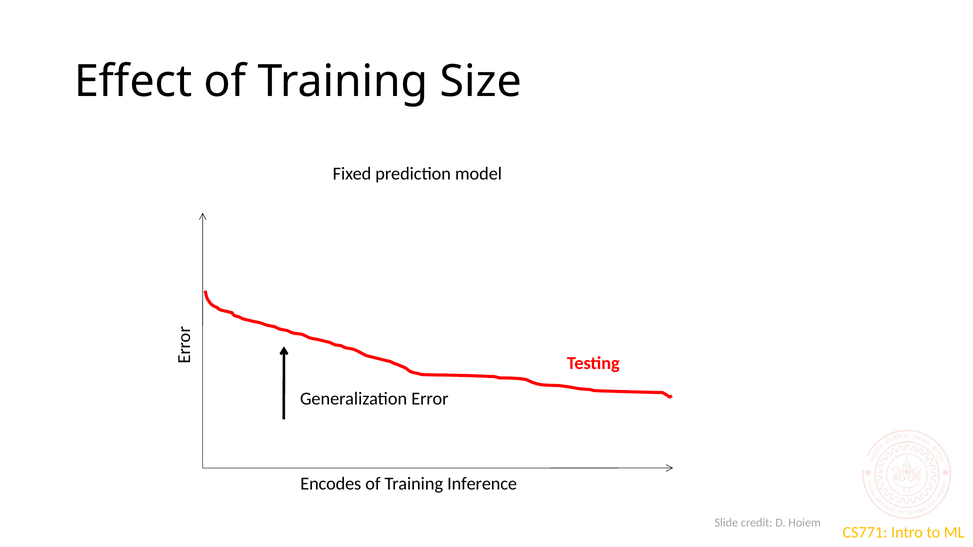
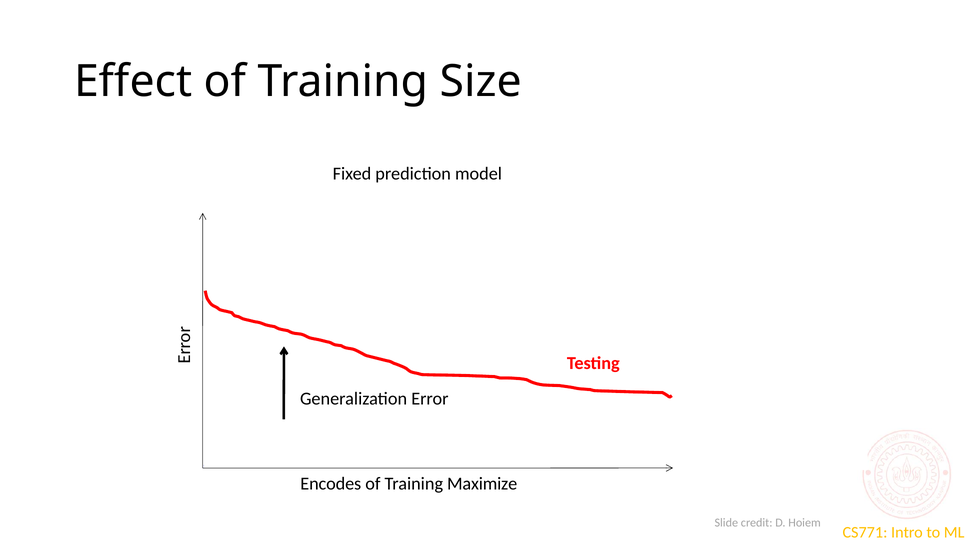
Inference: Inference -> Maximize (482, 484)
